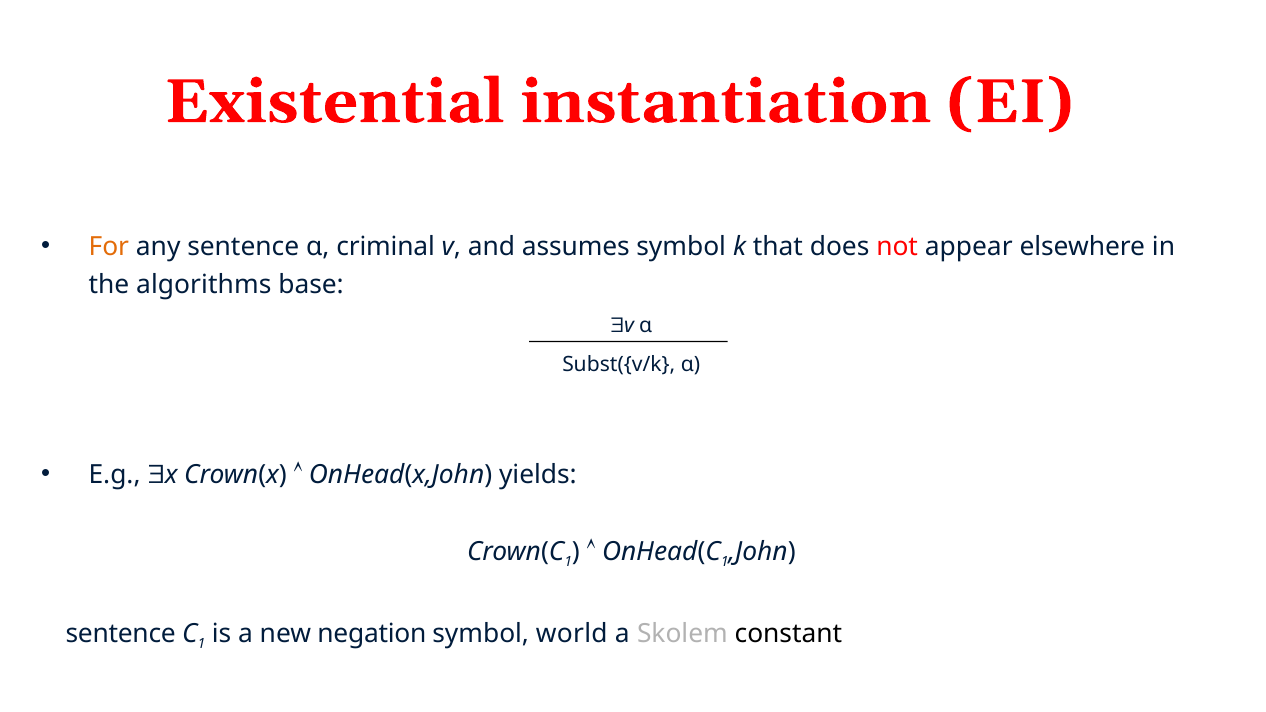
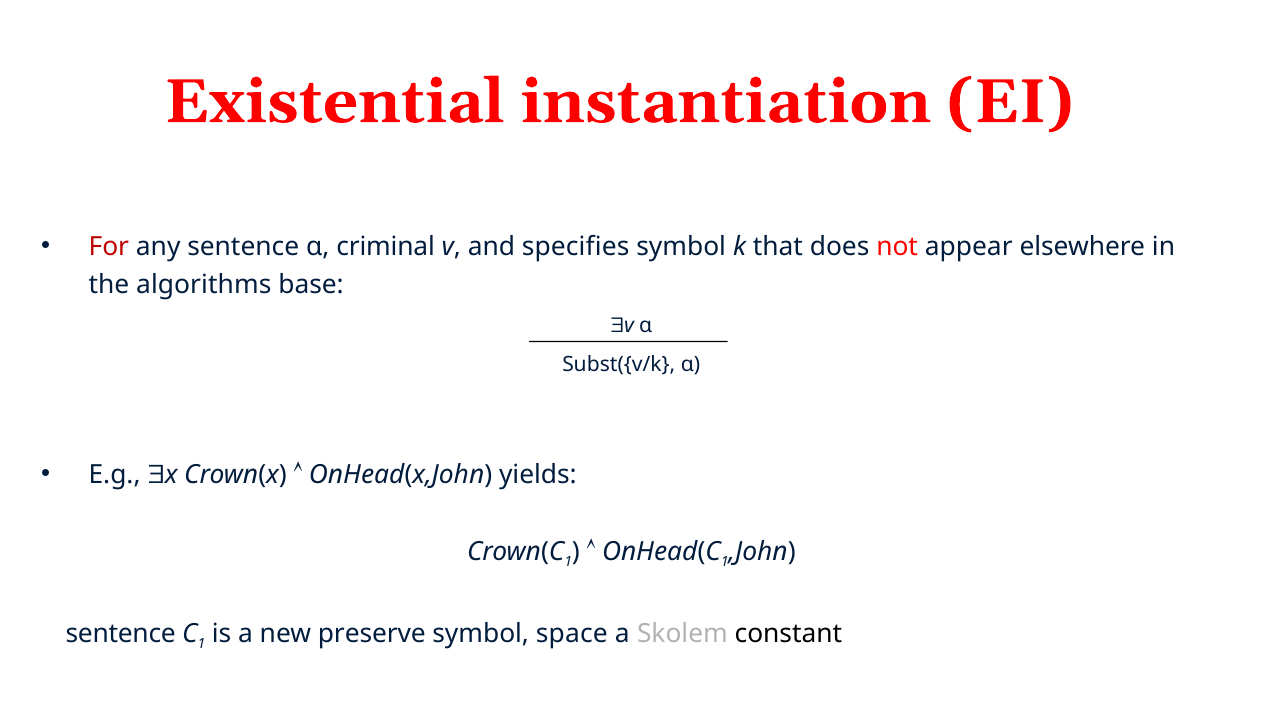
For colour: orange -> red (109, 247)
assumes: assumes -> specifies (576, 247)
negation: negation -> preserve (372, 633)
world: world -> space (572, 633)
